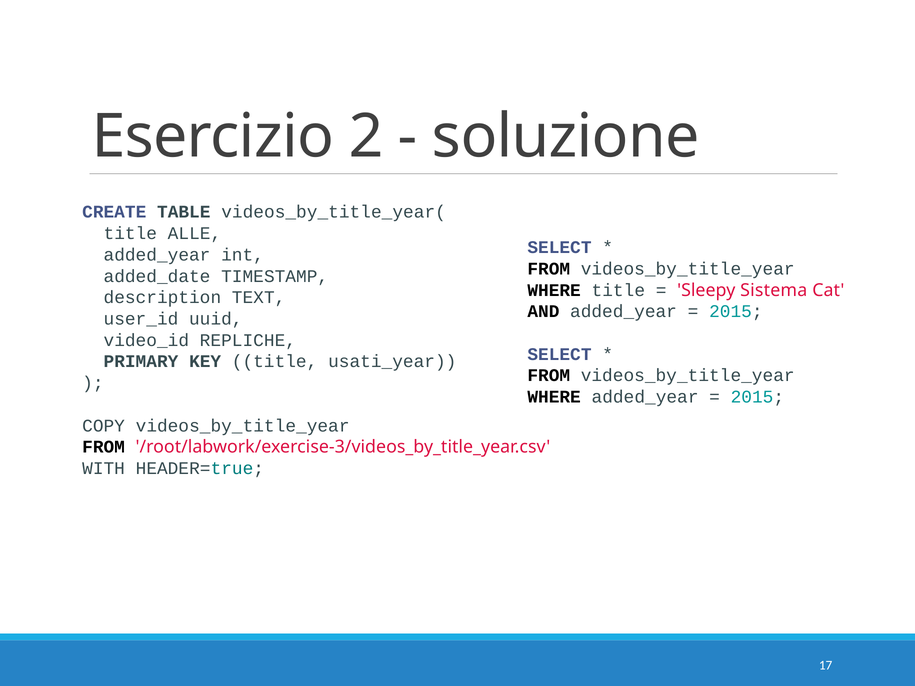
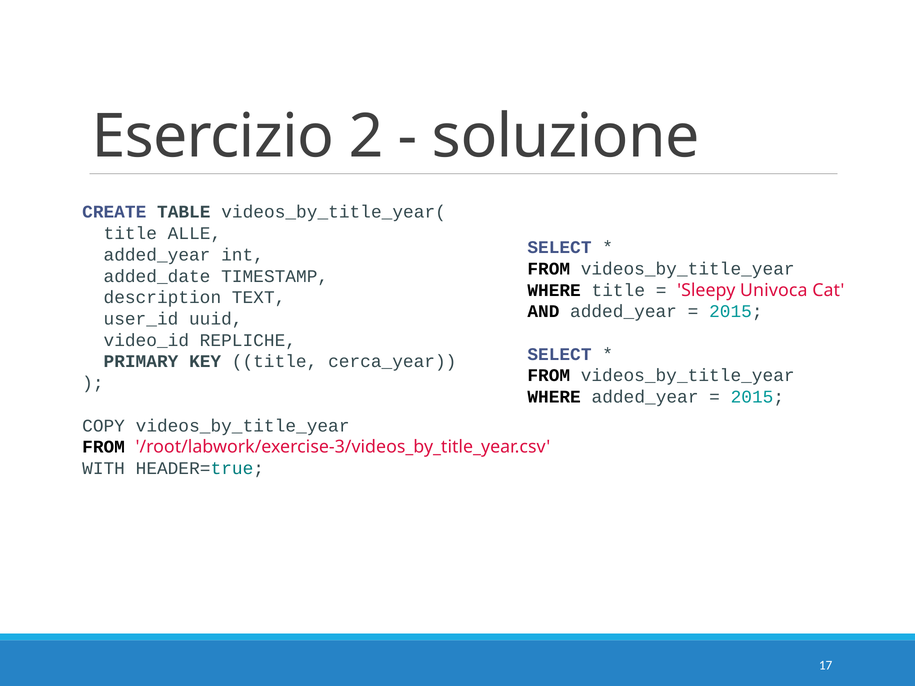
Sistema: Sistema -> Univoca (774, 290)
usati_year: usati_year -> cerca_year (392, 362)
